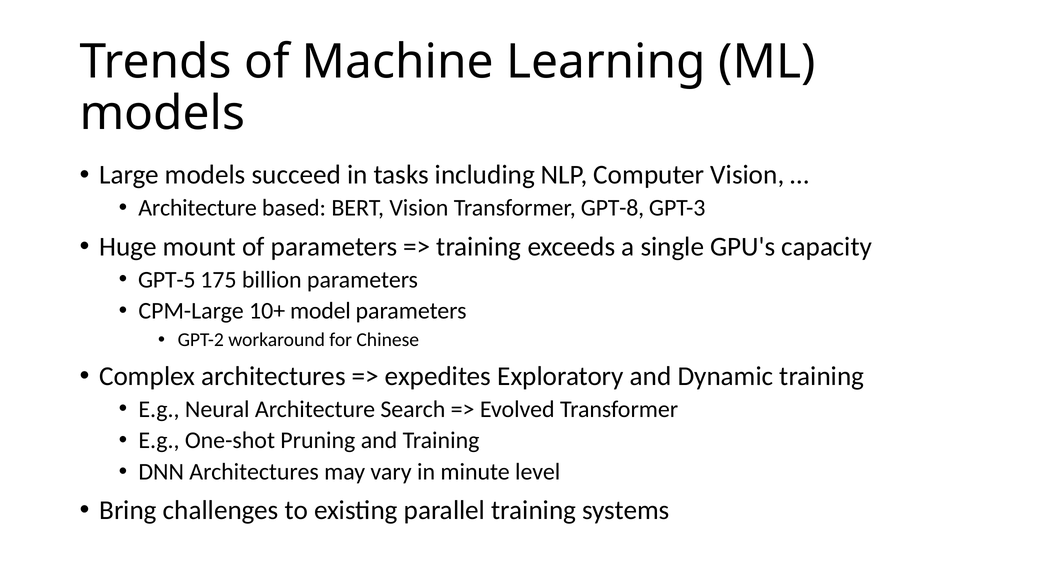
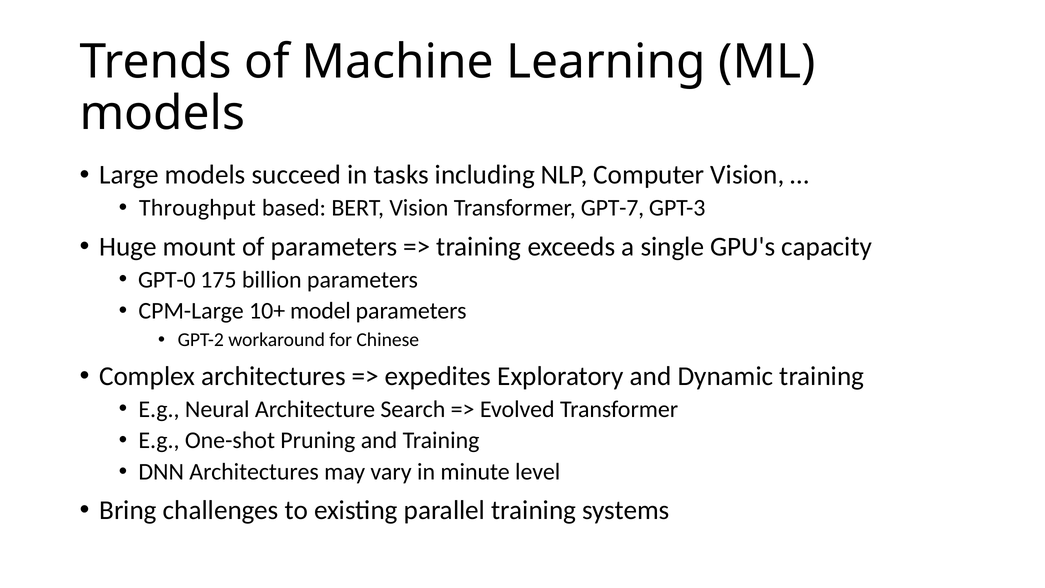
Architecture: Architecture -> Throughput (197, 208)
GPT-8: GPT-8 -> GPT-7 (612, 208)
GPT-5: GPT-5 -> GPT-0 (167, 280)
